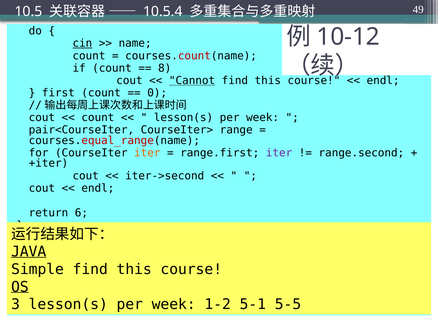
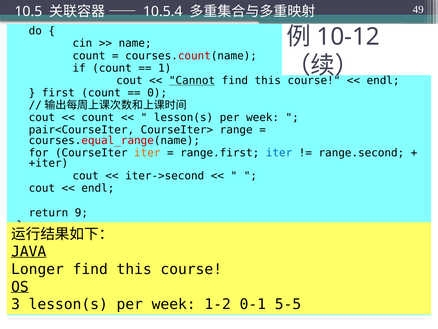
cin underline: present -> none (82, 43)
8: 8 -> 1 (165, 68)
iter colour: purple -> blue (279, 153)
6: 6 -> 9 (81, 212)
Simple: Simple -> Longer (38, 269)
5-1: 5-1 -> 0-1 (253, 304)
